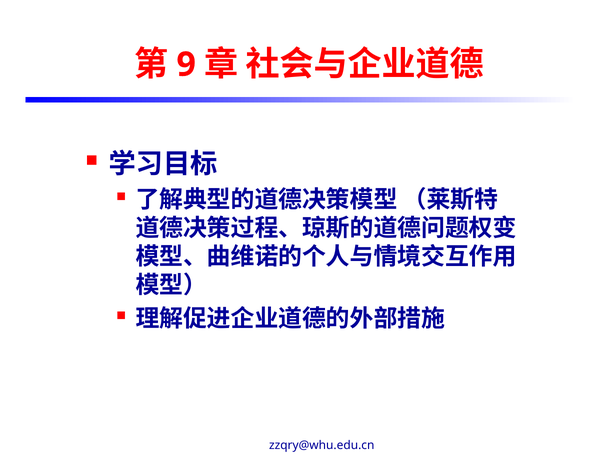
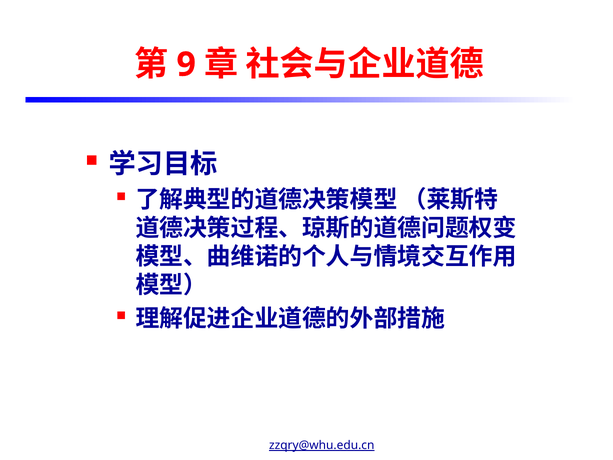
zzqry@whu.edu.cn underline: none -> present (322, 445)
